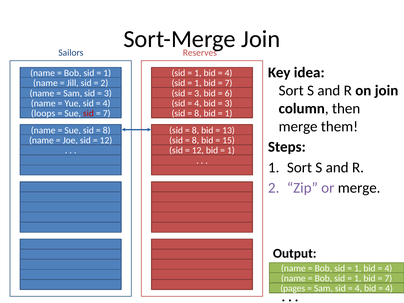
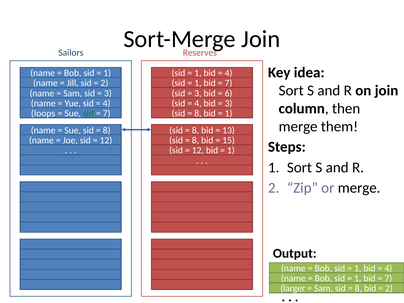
sid colour: red -> green (88, 113)
pages: pages -> larger (293, 289)
4: 4 -> 8 (358, 289)
4: 4 -> 2 (389, 289)
